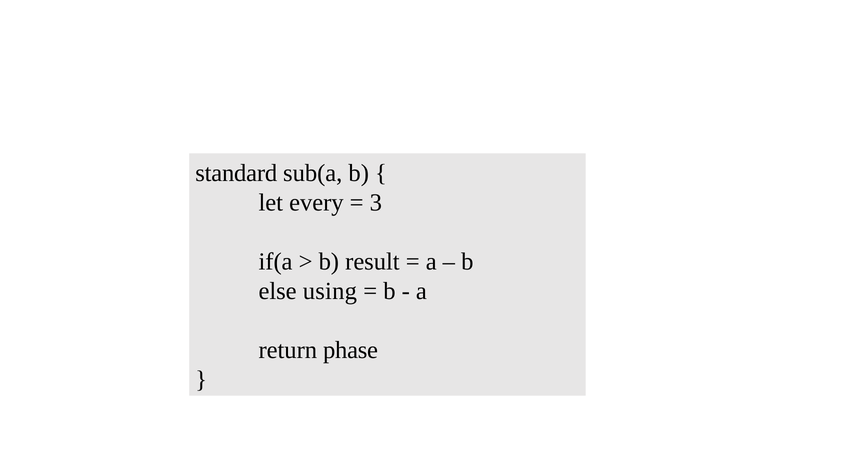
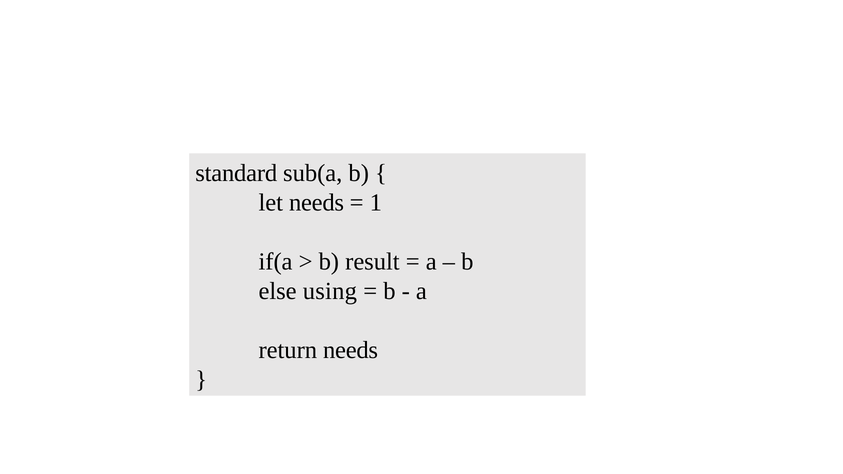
let every: every -> needs (317, 203)
3: 3 -> 1 (376, 203)
return phase: phase -> needs (351, 350)
